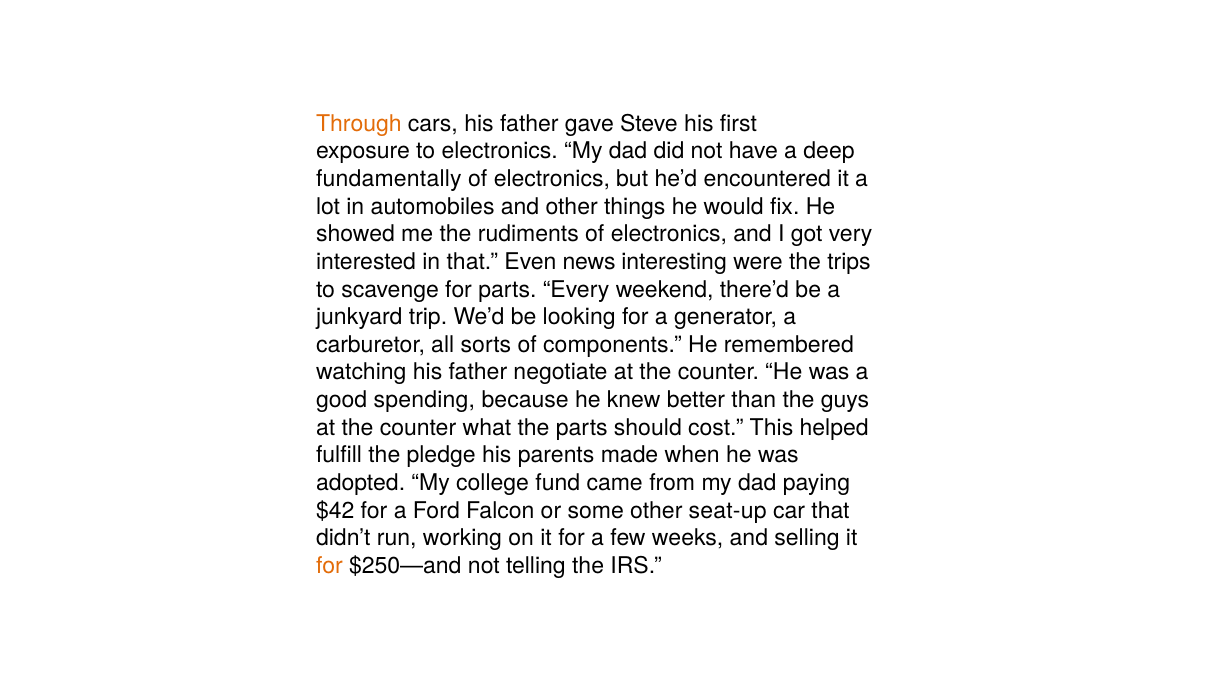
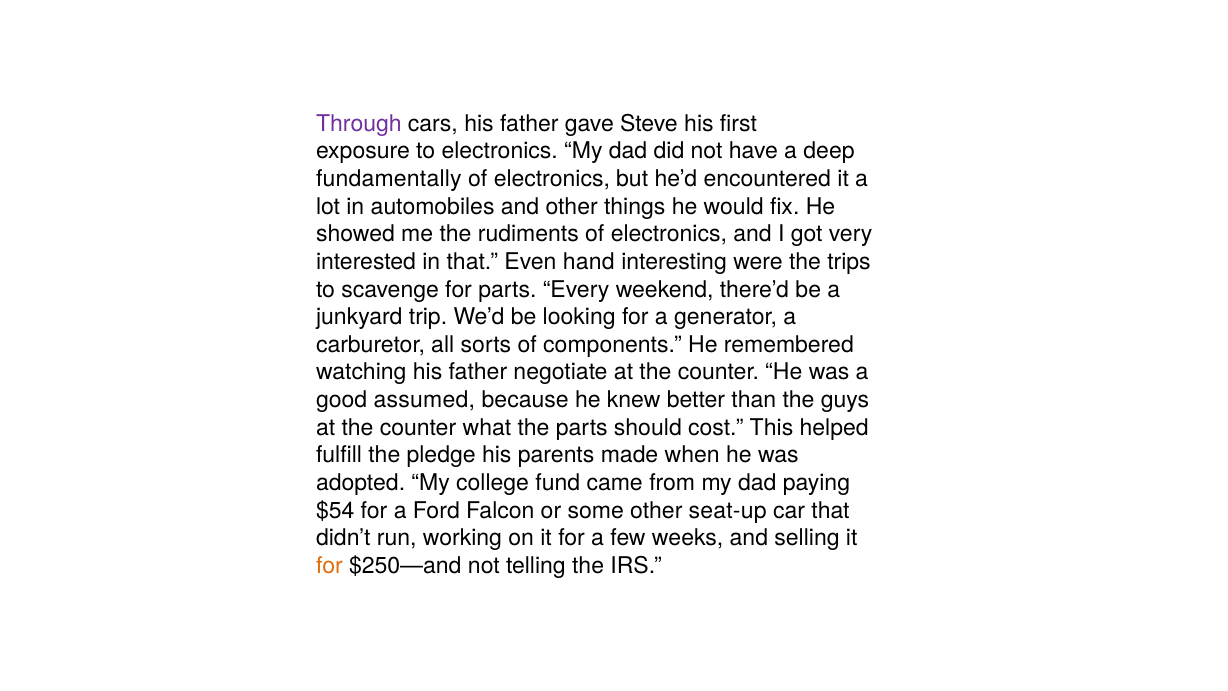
Through colour: orange -> purple (359, 124)
news: news -> hand (589, 262)
spending: spending -> assumed (424, 400)
$42: $42 -> $54 (335, 510)
